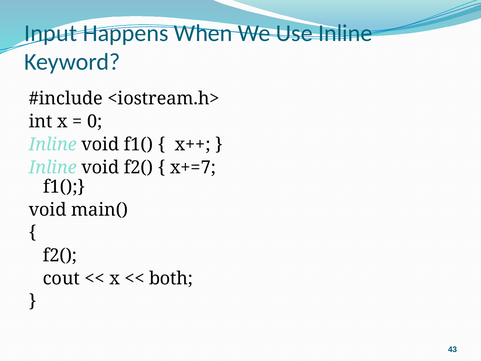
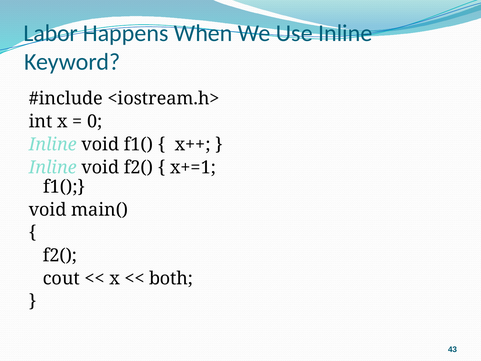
Input: Input -> Labor (51, 33)
x+=7: x+=7 -> x+=1 (193, 167)
